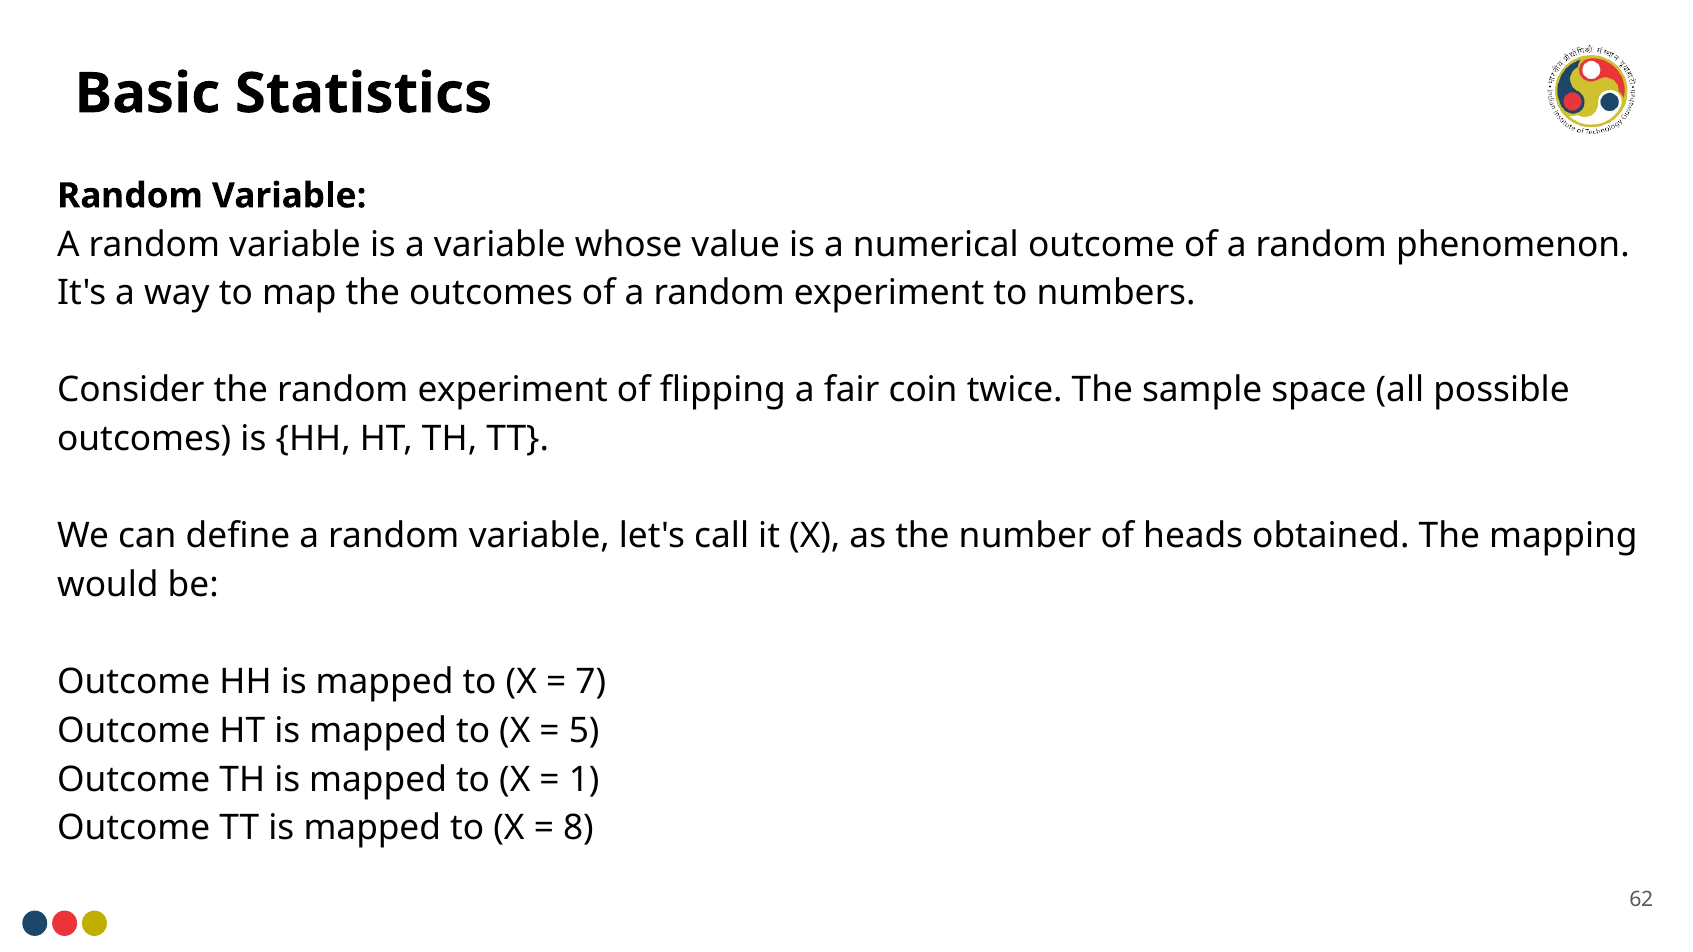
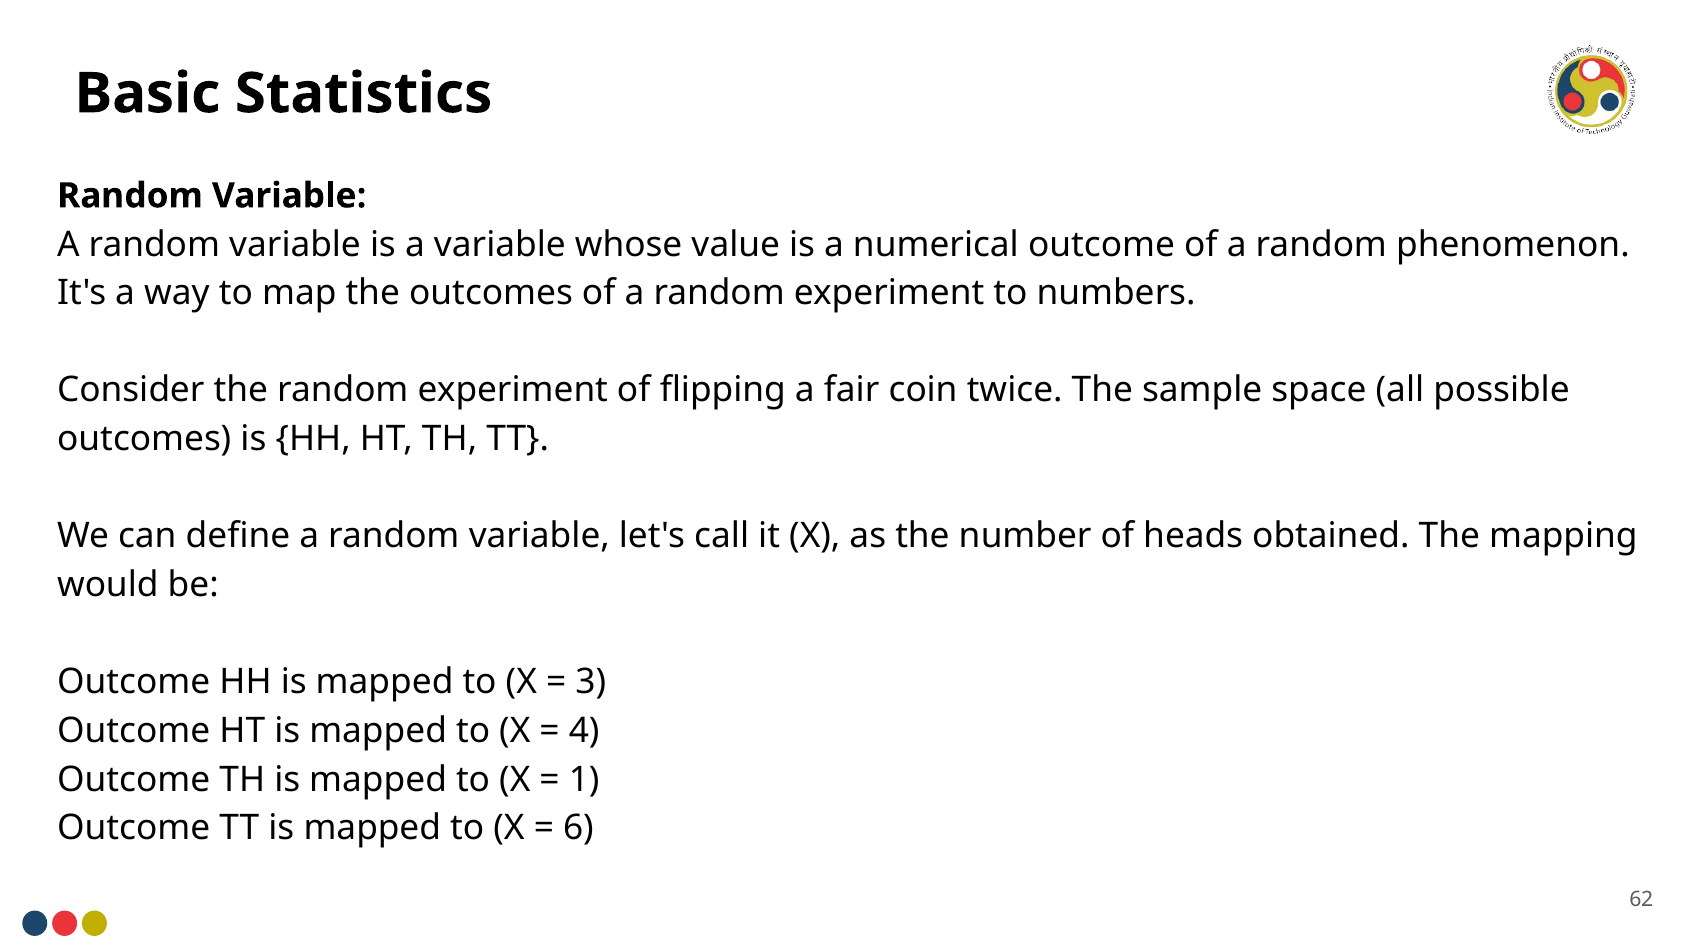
7: 7 -> 3 (591, 682)
5: 5 -> 4 (584, 731)
8: 8 -> 6 (578, 828)
